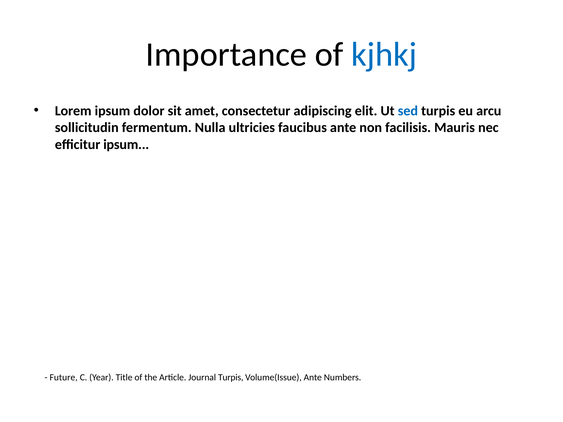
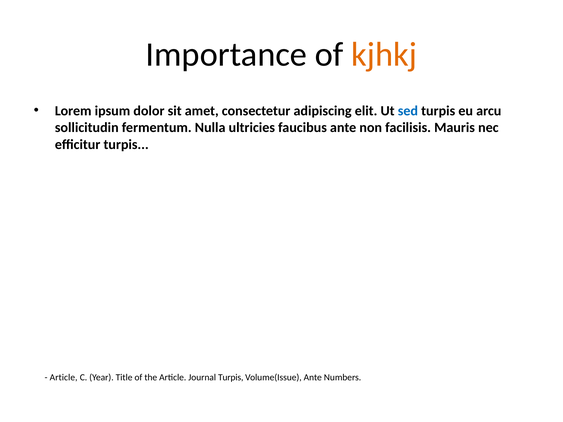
kjhkj colour: blue -> orange (384, 55)
efficitur ipsum: ipsum -> turpis (126, 145)
Future: Future -> Article (64, 378)
